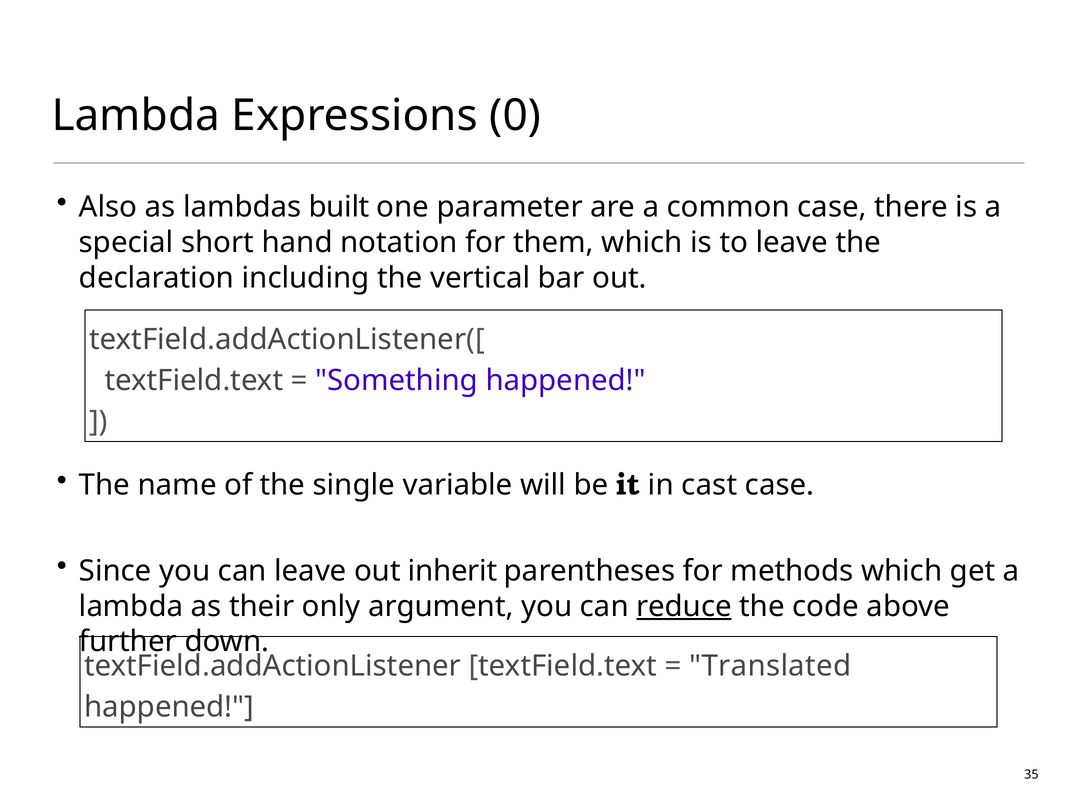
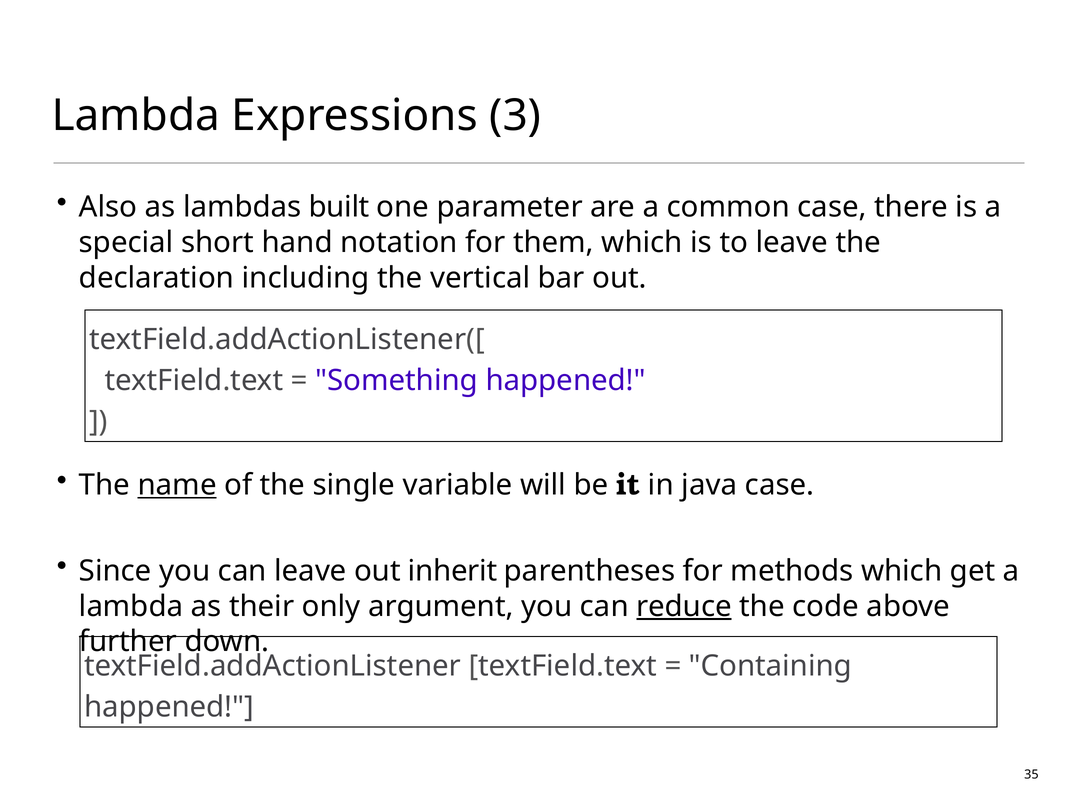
0: 0 -> 3 (515, 116)
name underline: none -> present (177, 485)
cast: cast -> java (709, 485)
Translated: Translated -> Containing (770, 667)
